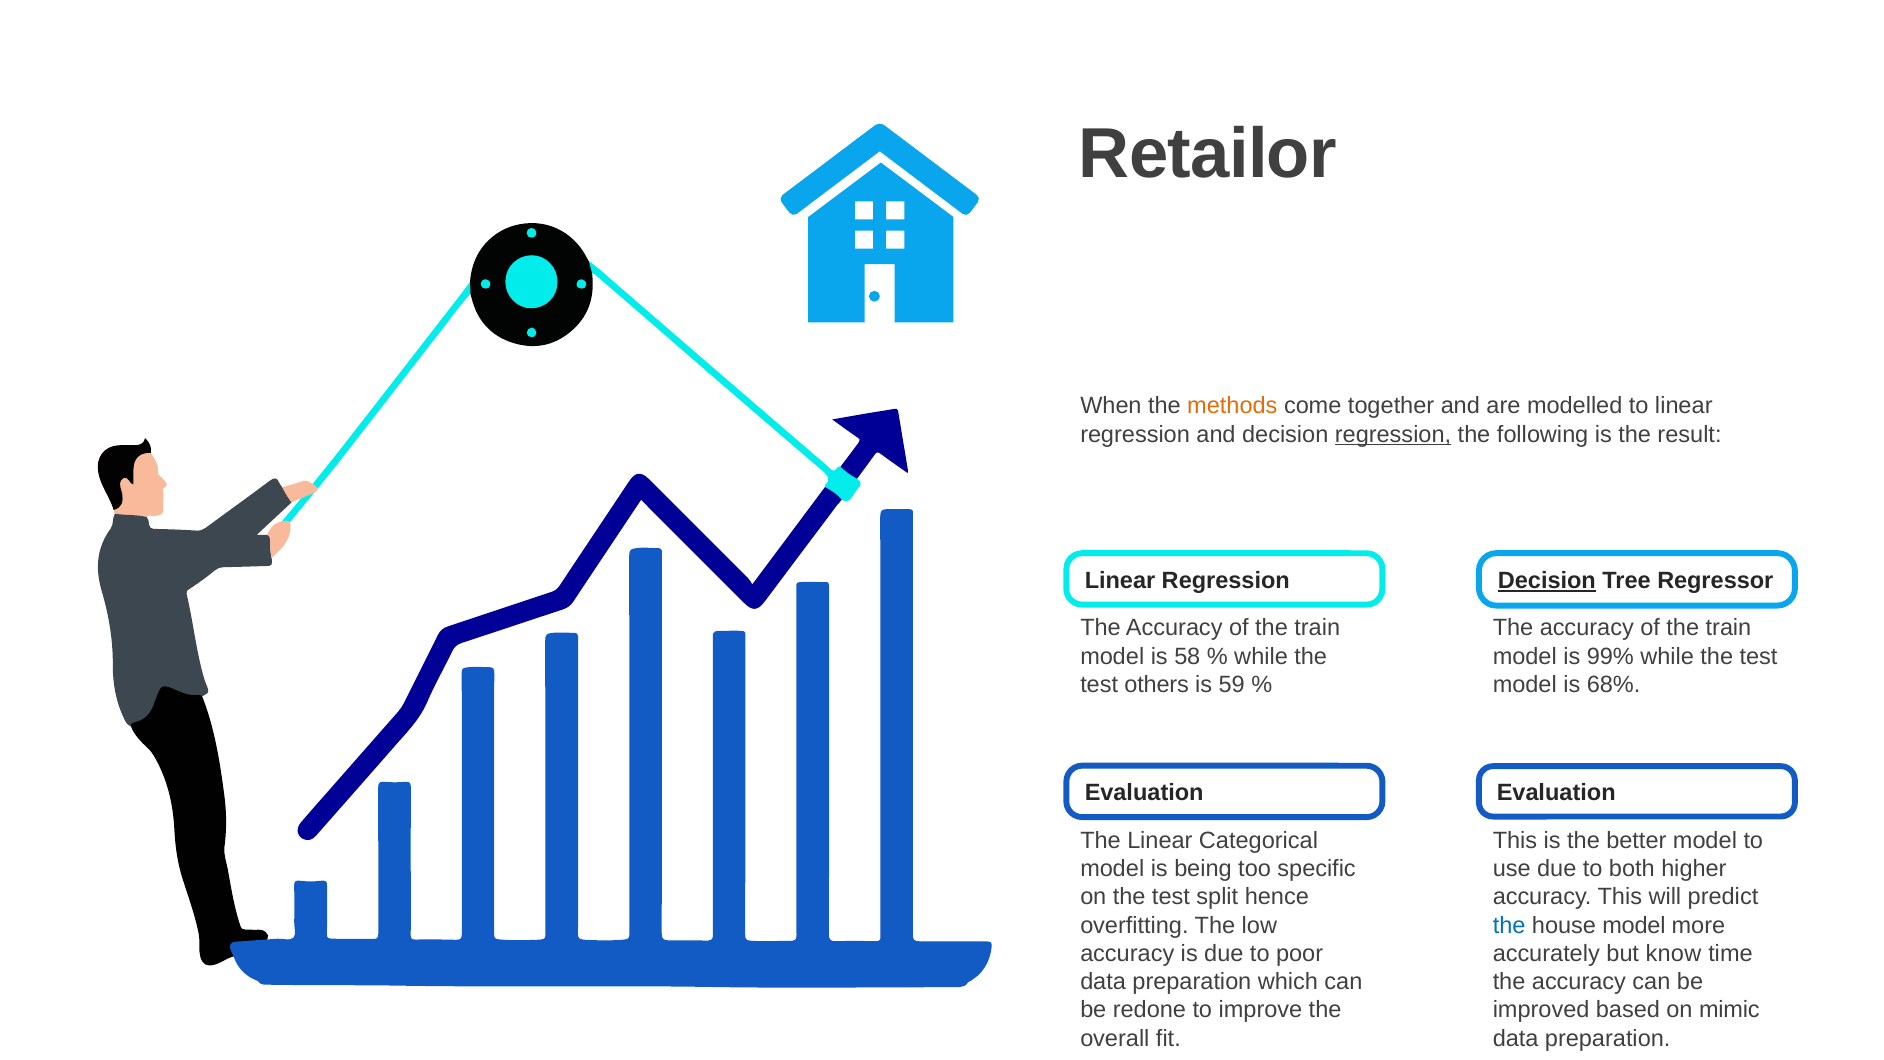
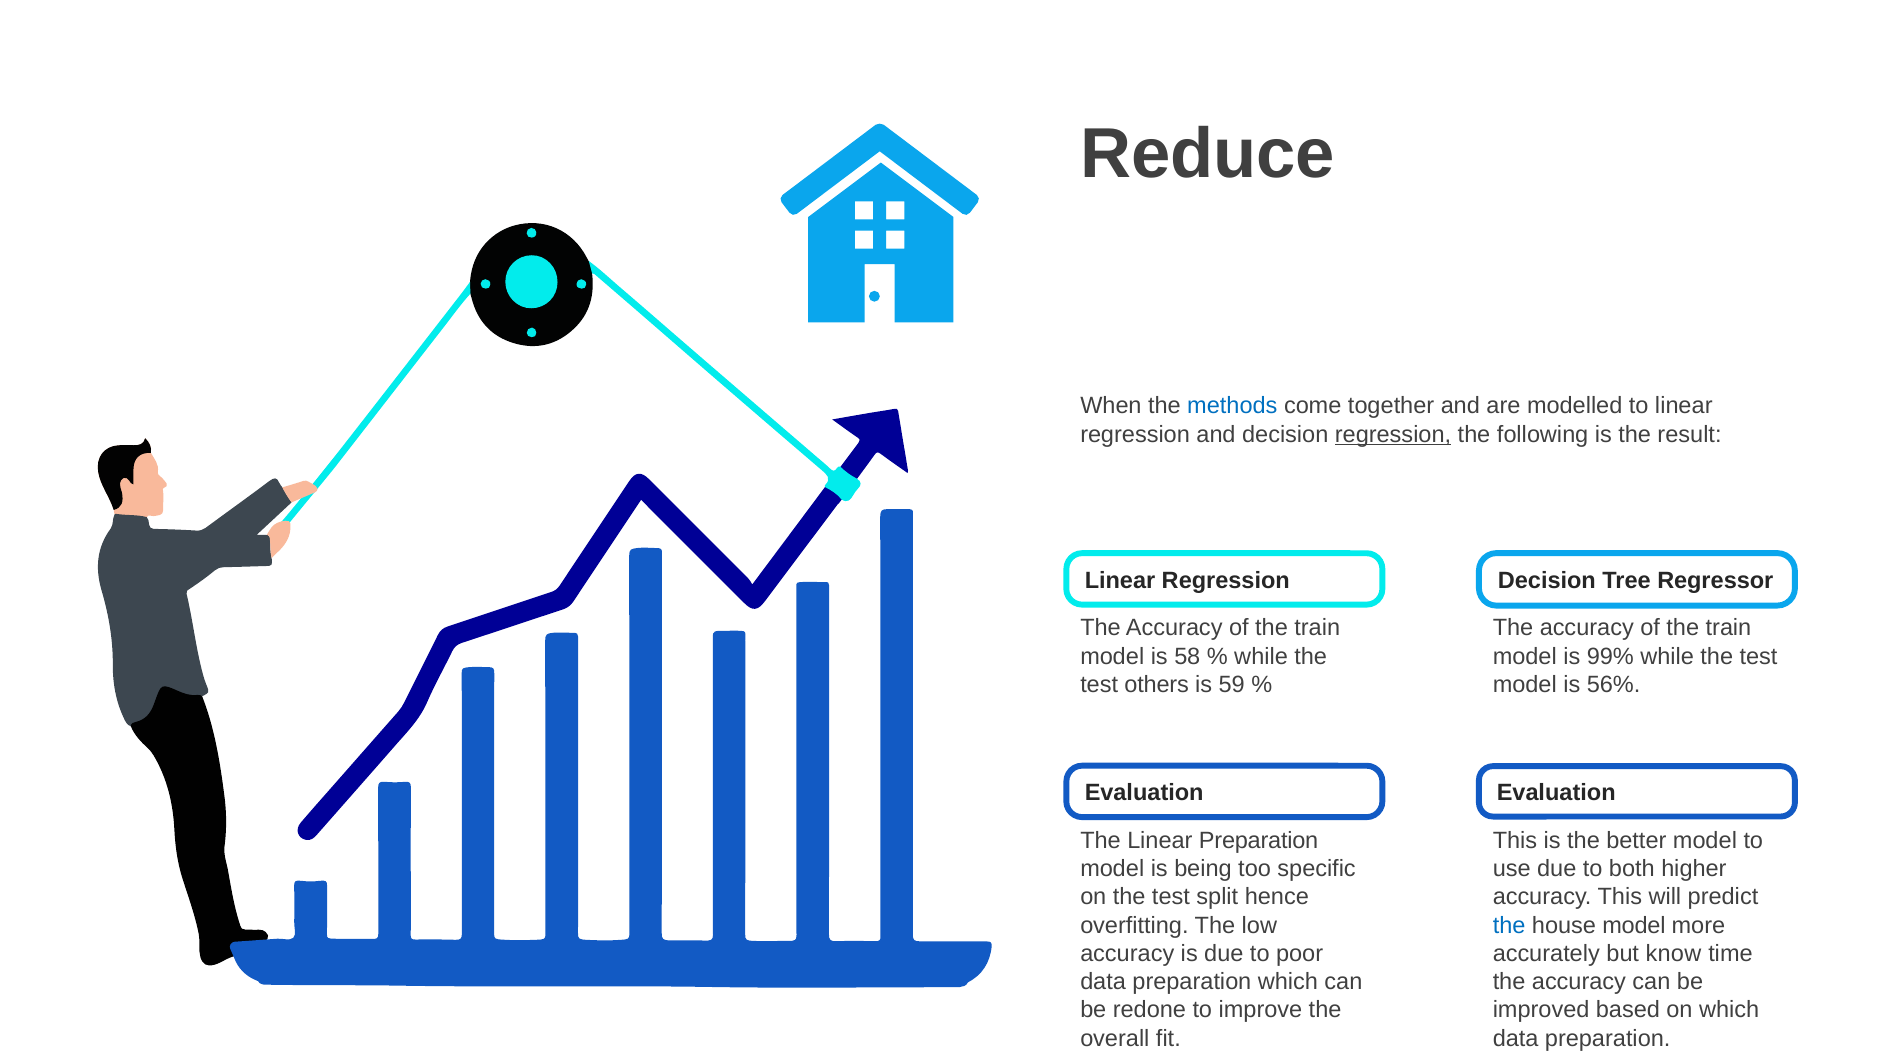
Retailor: Retailor -> Reduce (1208, 154)
methods colour: orange -> blue (1232, 406)
Decision underline: present -> none (1547, 581)
68%: 68% -> 56% (1614, 684)
Linear Categorical: Categorical -> Preparation (1259, 840)
on mimic: mimic -> which (1729, 1010)
